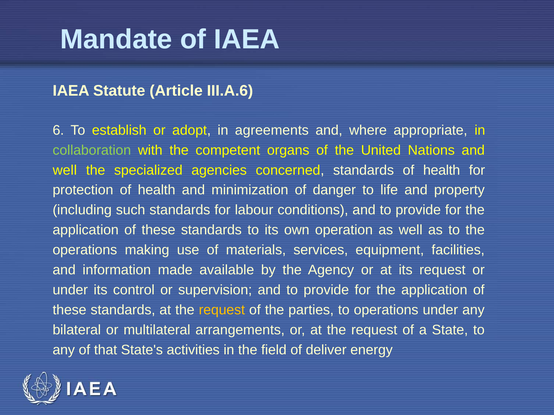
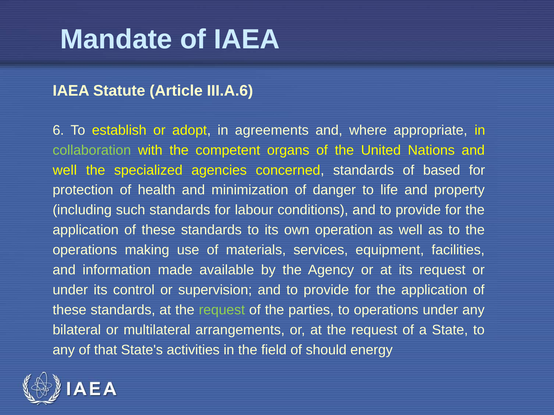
standards of health: health -> based (442, 170)
request colour: yellow -> light green (222, 310)
deliver: deliver -> should (326, 350)
